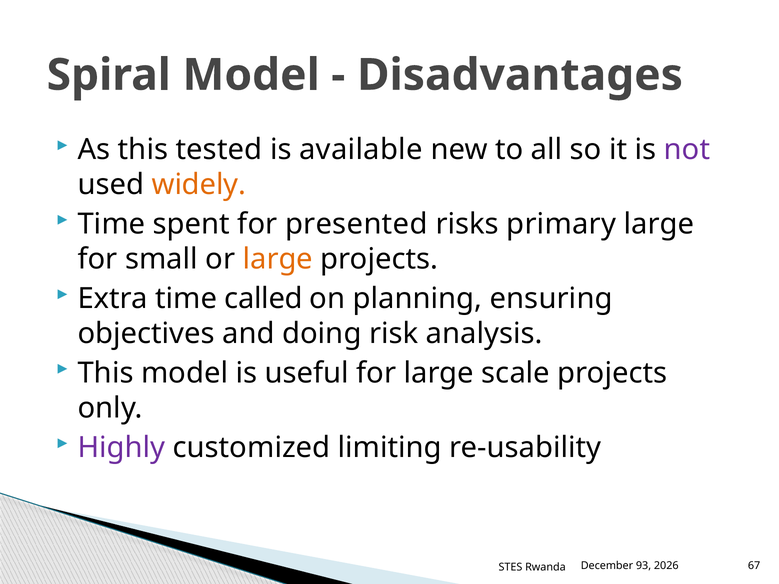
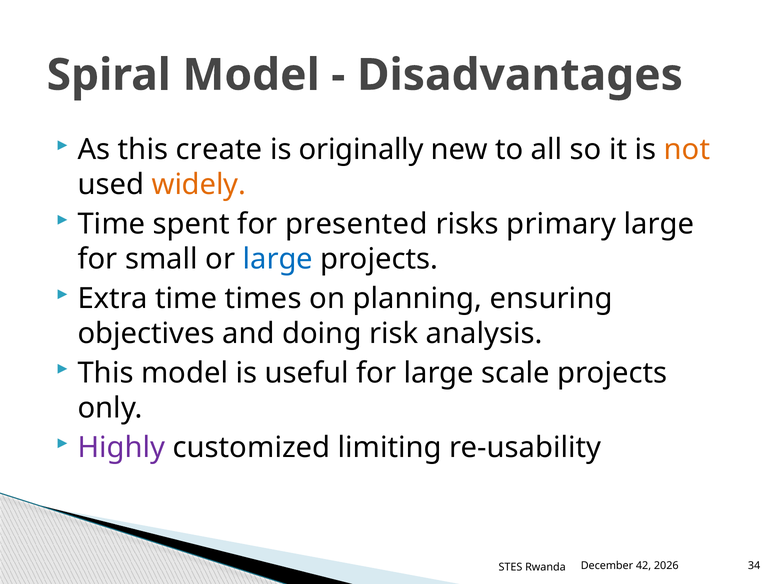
tested: tested -> create (219, 150)
available: available -> originally (361, 150)
not colour: purple -> orange (687, 150)
large colour: orange -> blue (278, 259)
called: called -> times (263, 299)
93: 93 -> 42 (644, 566)
67: 67 -> 34 (754, 566)
